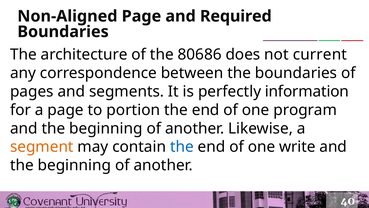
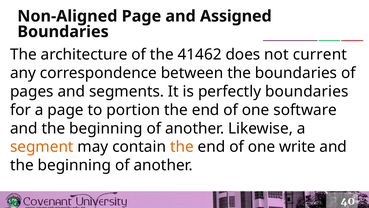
Required: Required -> Assigned (236, 16)
80686: 80686 -> 41462 (200, 54)
perfectly information: information -> boundaries (307, 91)
program: program -> software (305, 110)
the colour: blue -> orange (182, 147)
